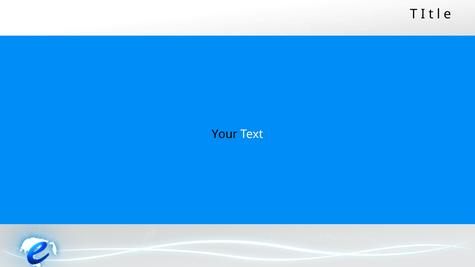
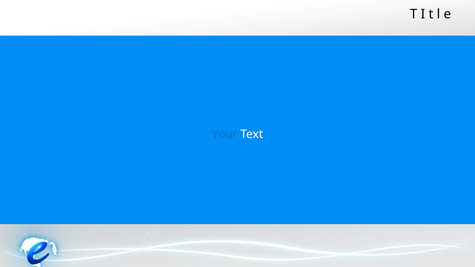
Your colour: black -> blue (225, 134)
